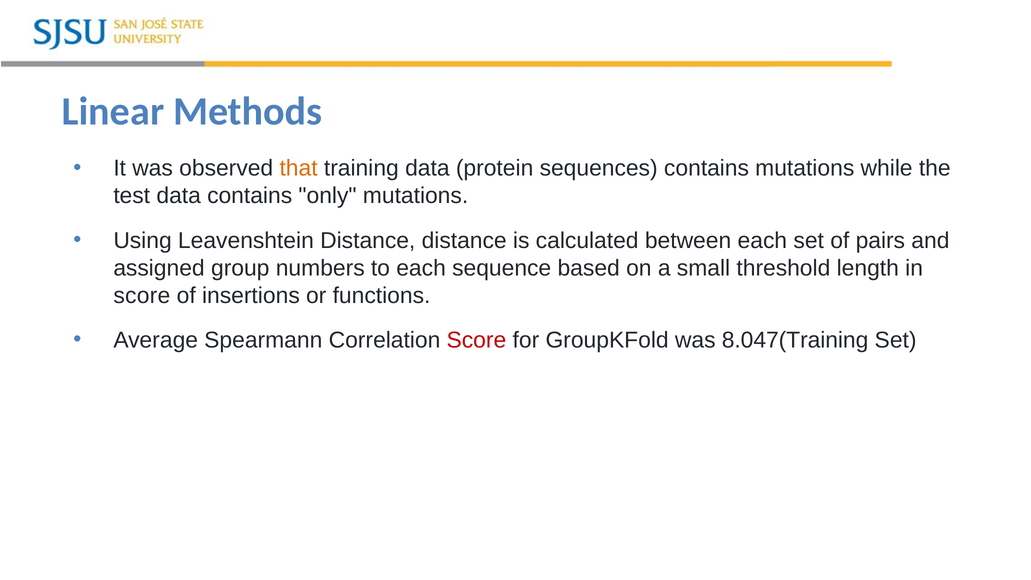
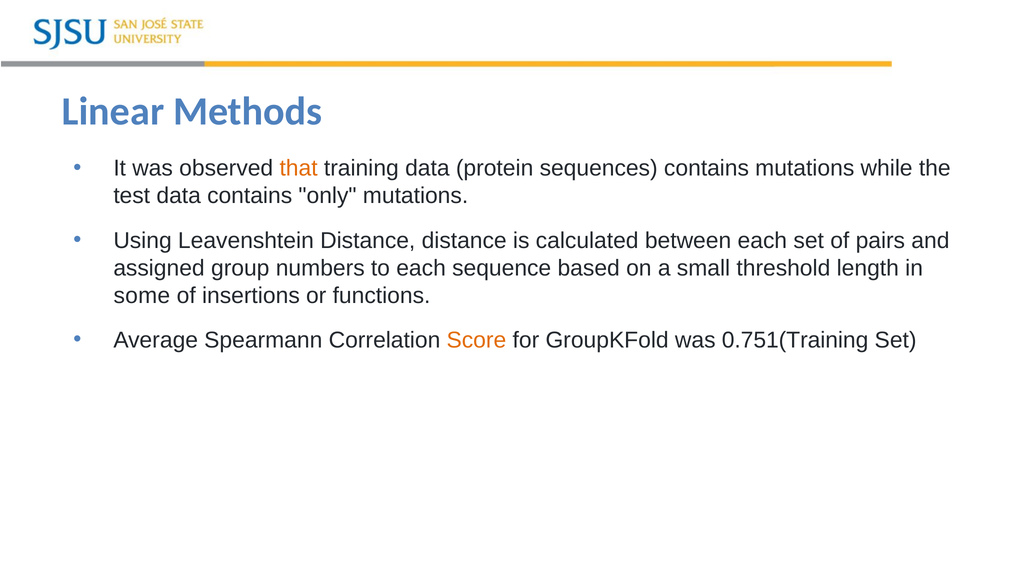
score: score -> some (142, 295)
Score colour: red -> orange (476, 340)
8.047(Training: 8.047(Training -> 0.751(Training (795, 340)
